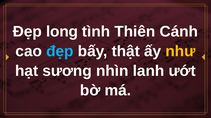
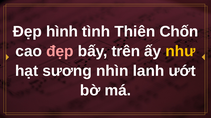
long: long -> hình (62, 32)
Cánh: Cánh -> Chốn (179, 32)
đẹp colour: light blue -> pink (60, 51)
thật: thật -> trên (126, 51)
